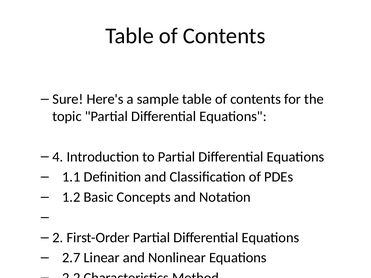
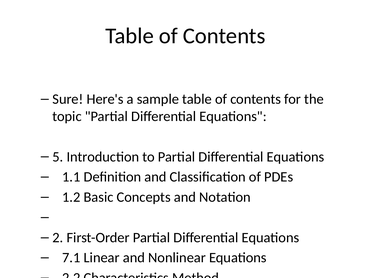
4: 4 -> 5 (58, 157)
2.7: 2.7 -> 7.1 (71, 258)
